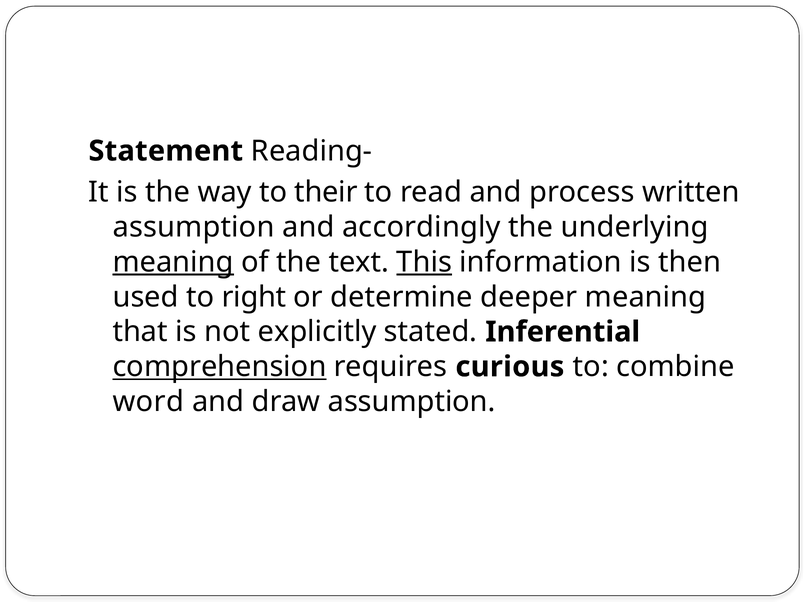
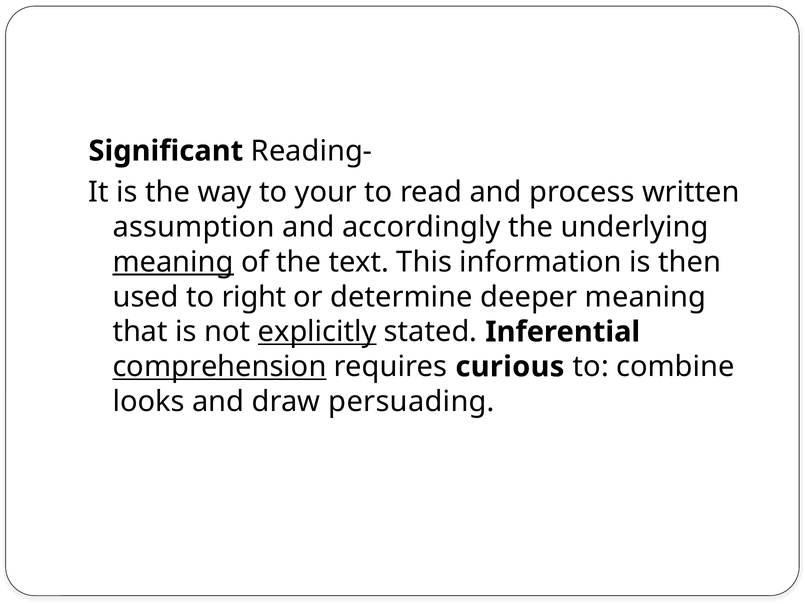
Statement: Statement -> Significant (166, 151)
their: their -> your (326, 192)
This underline: present -> none (424, 262)
explicitly underline: none -> present (317, 332)
word: word -> looks (149, 401)
draw assumption: assumption -> persuading (412, 401)
